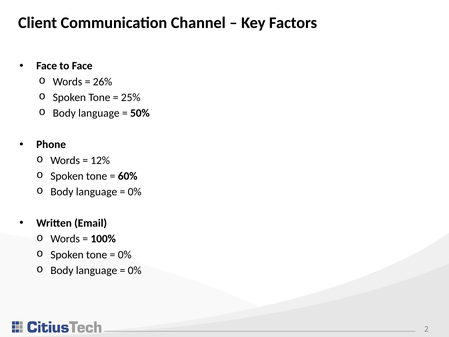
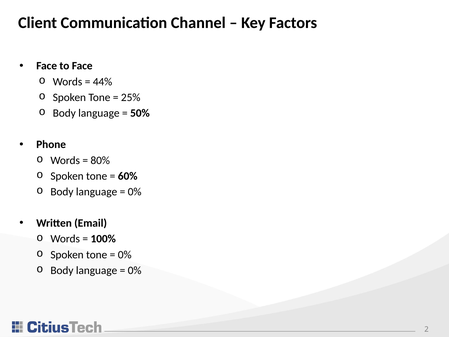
26%: 26% -> 44% (103, 82)
12%: 12% -> 80% (100, 160)
